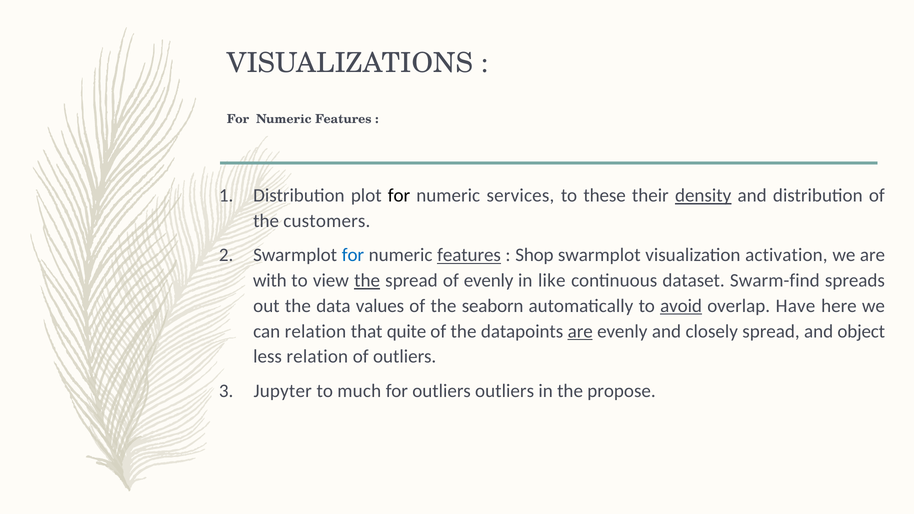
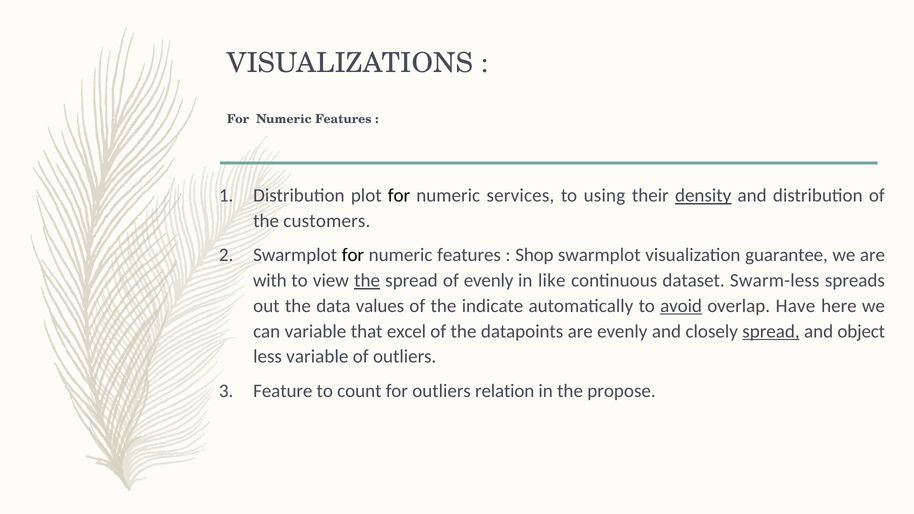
these: these -> using (604, 196)
for colour: blue -> black (353, 255)
features underline: present -> none (469, 255)
activation: activation -> guarantee (787, 255)
Swarm-find: Swarm-find -> Swarm-less (775, 281)
seaborn: seaborn -> indicate (493, 306)
can relation: relation -> variable (315, 331)
quite: quite -> excel (406, 331)
are underline: present -> none (580, 331)
spread underline: none -> present (771, 331)
less relation: relation -> variable (317, 357)
Jupyter: Jupyter -> Feature (283, 391)
much: much -> count (359, 391)
outliers outliers: outliers -> relation (505, 391)
